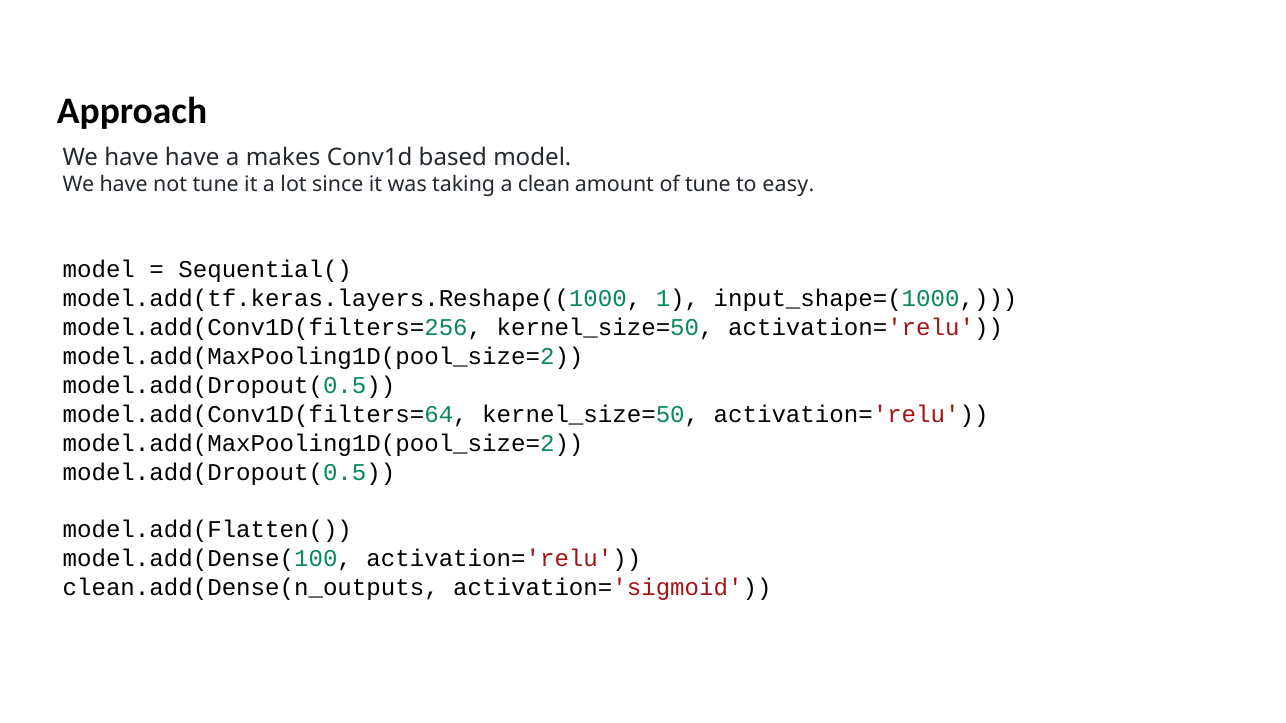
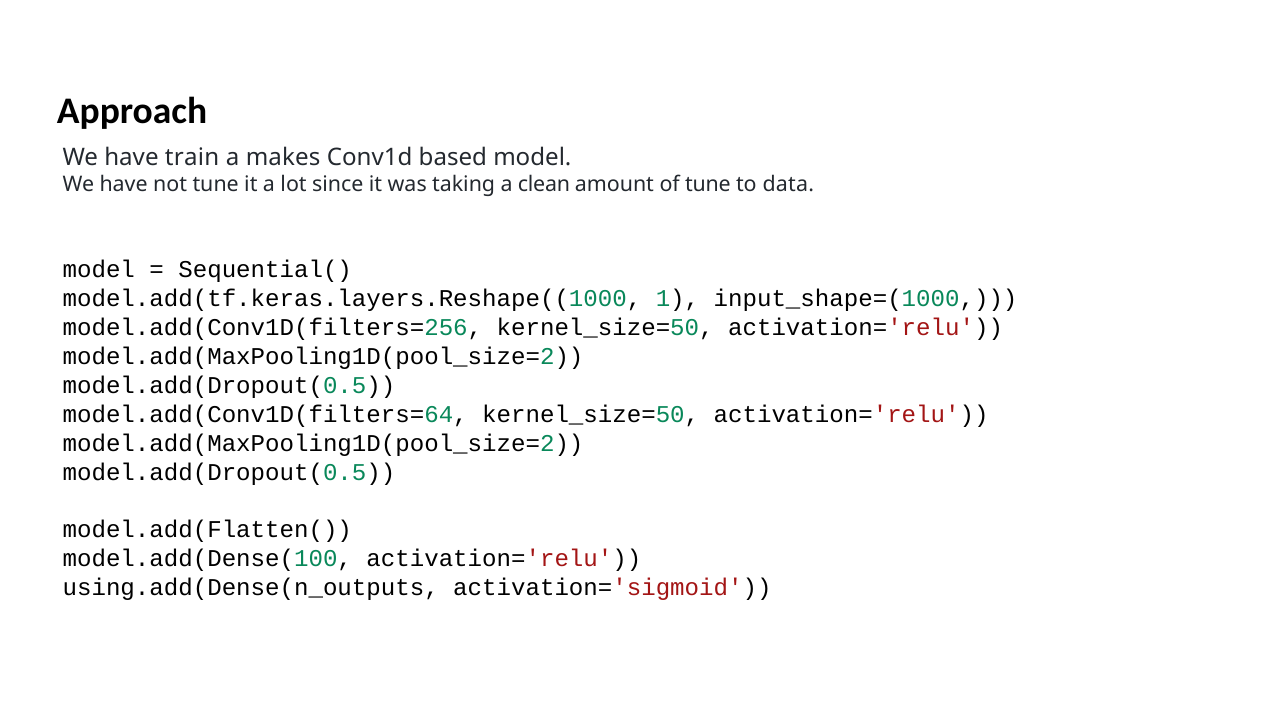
have have: have -> train (192, 157)
easy: easy -> data (788, 184)
clean.add(Dense(n_outputs: clean.add(Dense(n_outputs -> using.add(Dense(n_outputs (251, 588)
